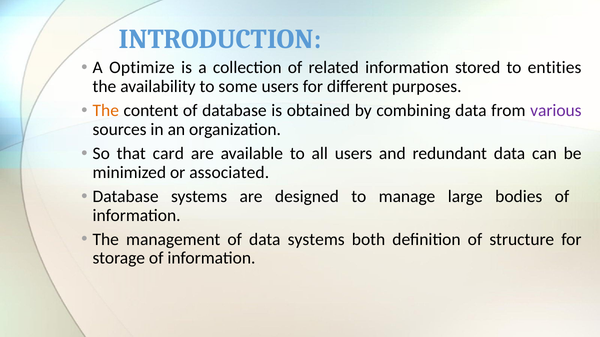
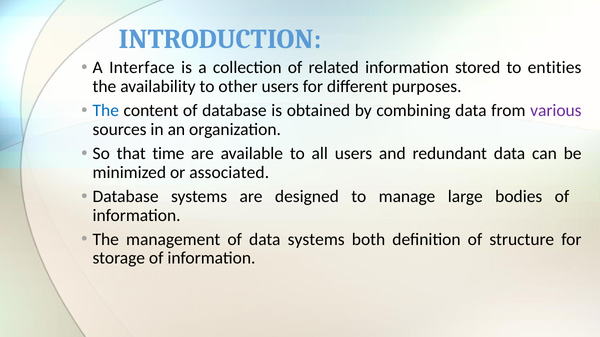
Optimize: Optimize -> Interface (142, 68)
some: some -> other (238, 87)
The colour: orange -> blue (106, 111)
card: card -> time (168, 154)
